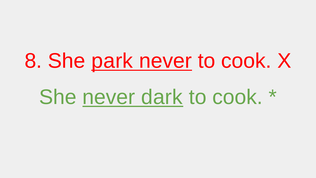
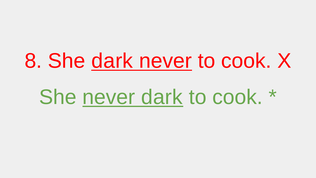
She park: park -> dark (112, 61)
